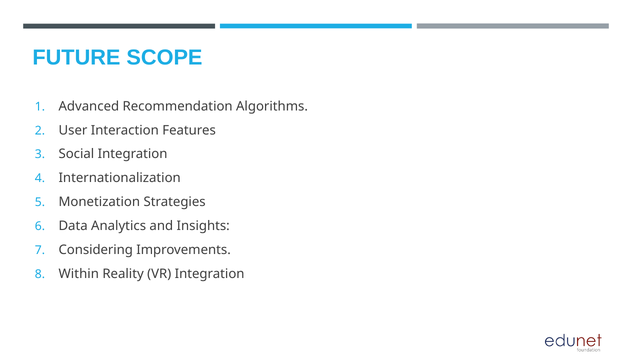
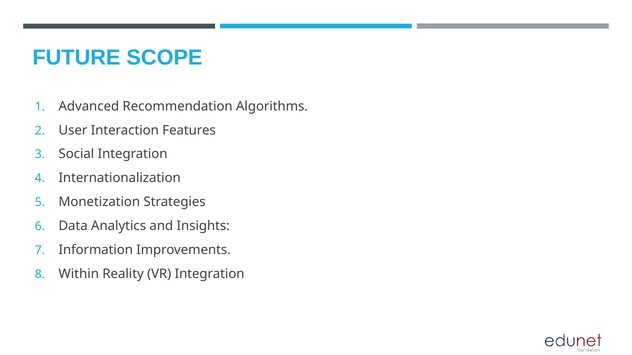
Considering: Considering -> Information (96, 250)
